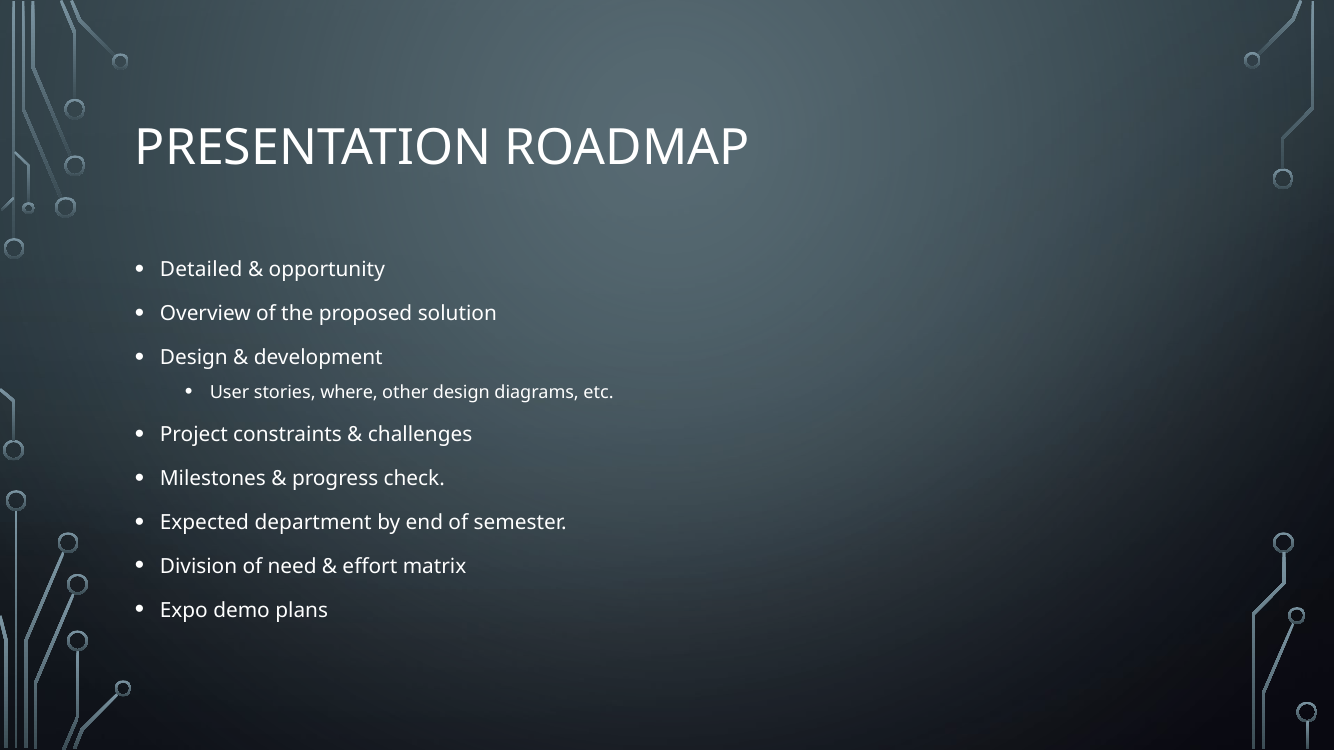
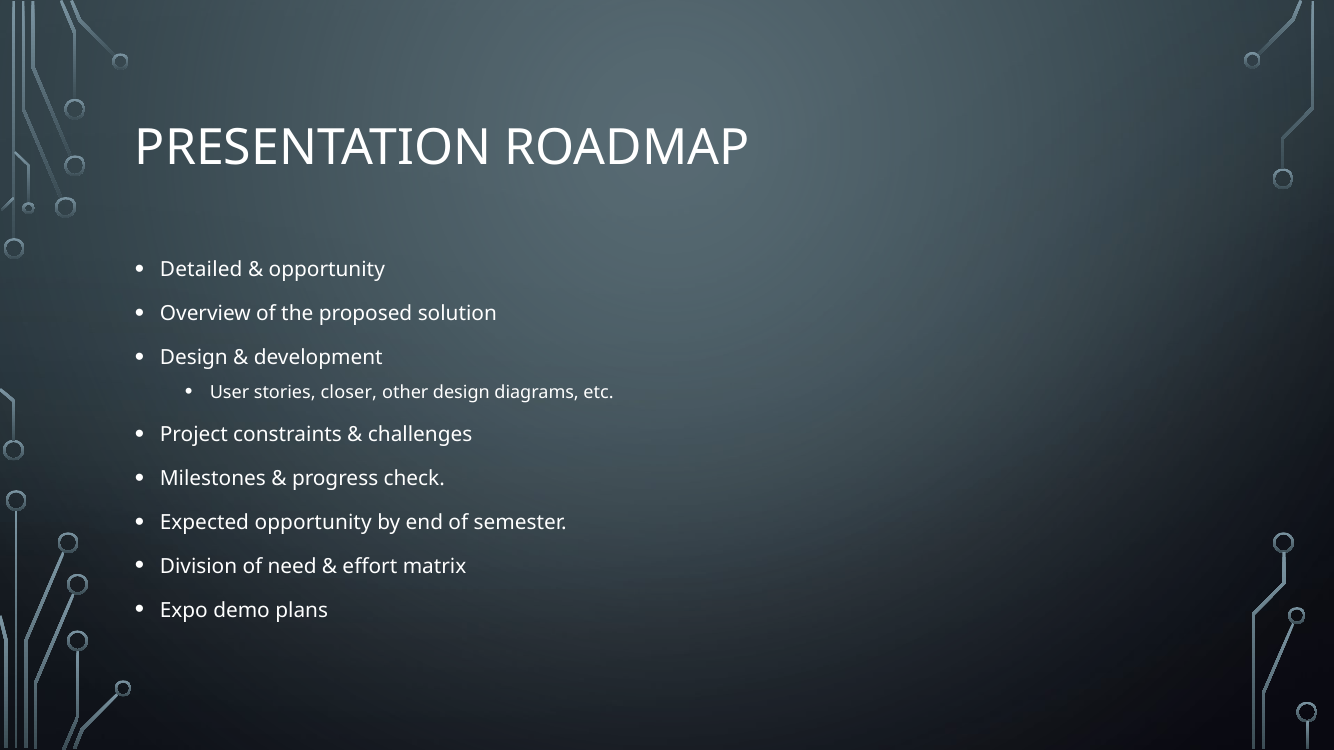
where: where -> closer (349, 392)
Expected department: department -> opportunity (313, 523)
